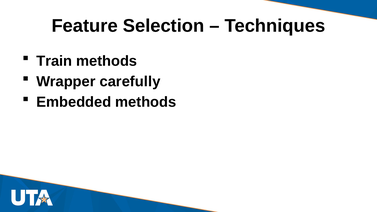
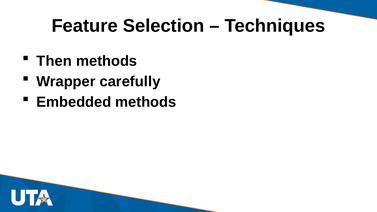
Train: Train -> Then (54, 61)
